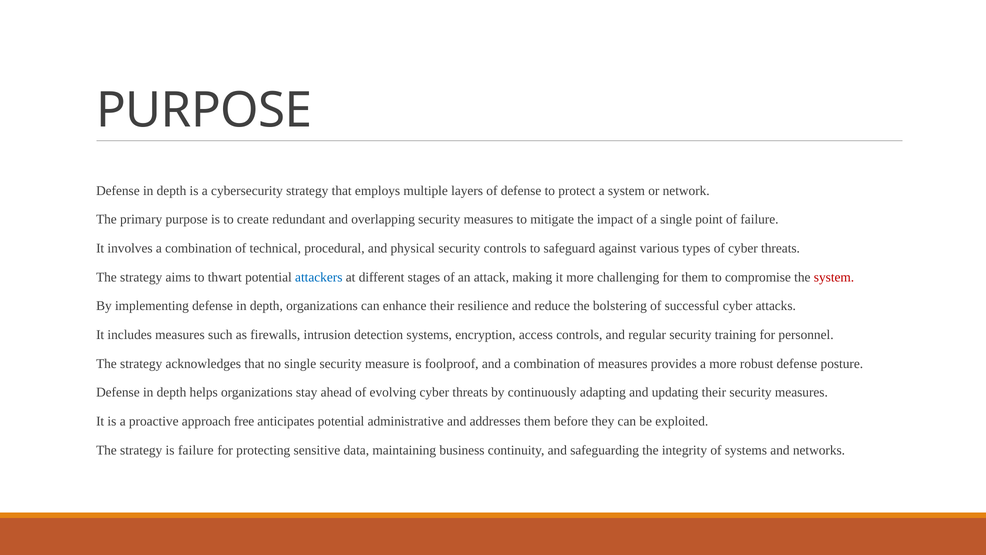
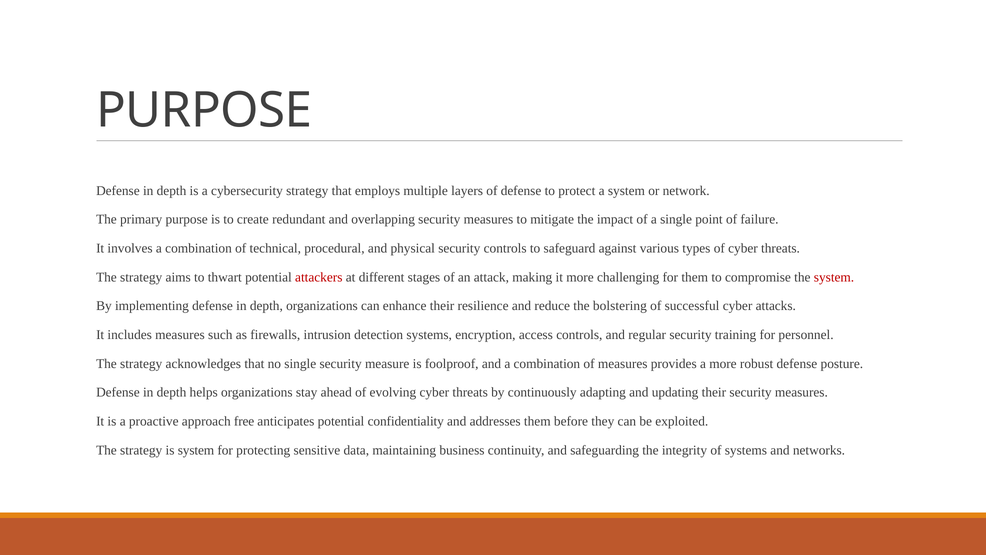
attackers colour: blue -> red (319, 277)
administrative: administrative -> confidentiality (406, 421)
is failure: failure -> system (196, 450)
